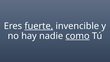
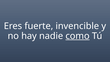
fuerte underline: present -> none (39, 26)
